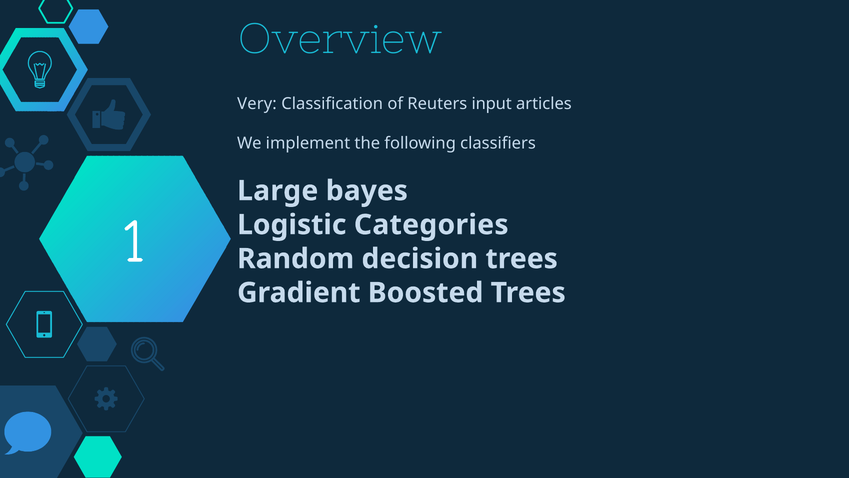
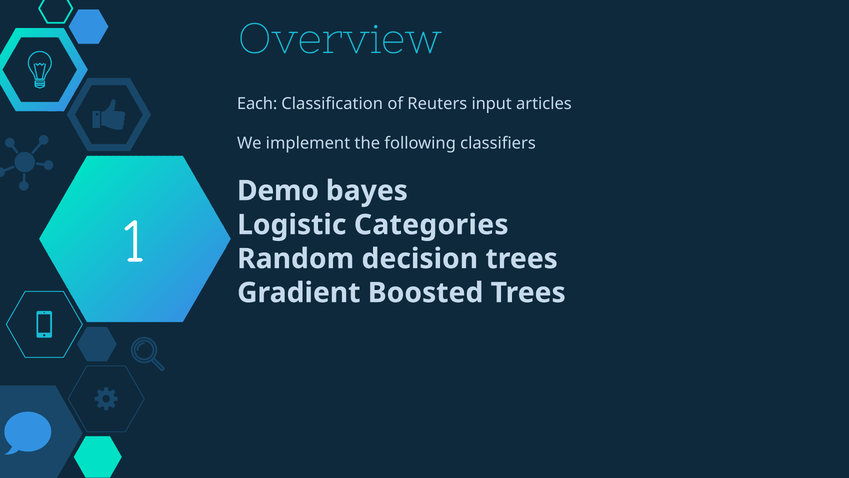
Very: Very -> Each (257, 103)
Large: Large -> Demo (278, 191)
